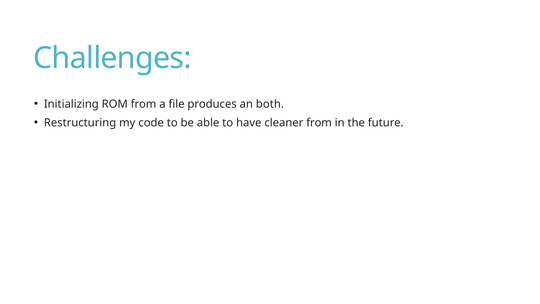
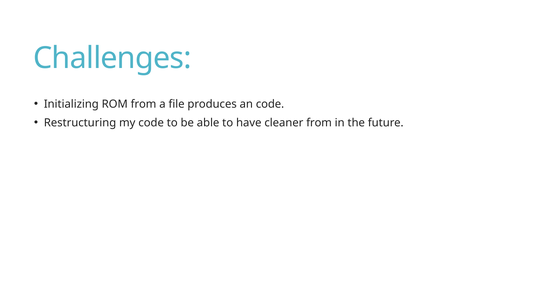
an both: both -> code (270, 104)
